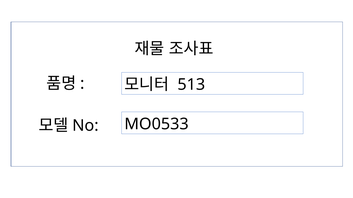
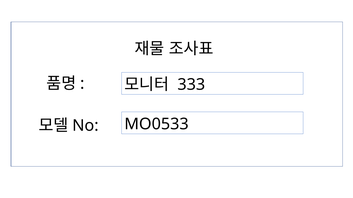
513: 513 -> 333 (191, 85)
